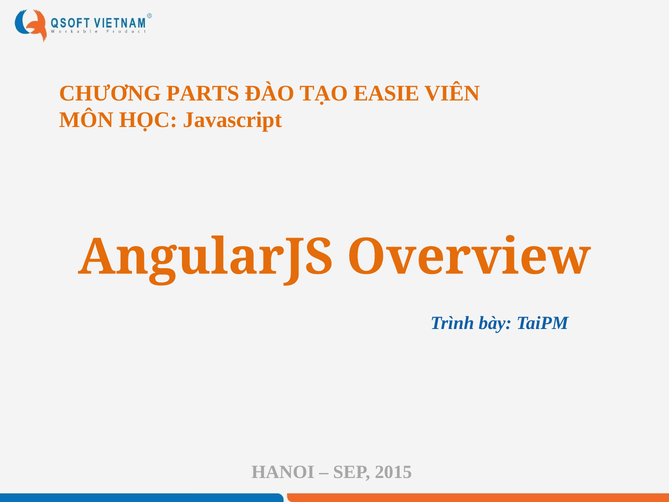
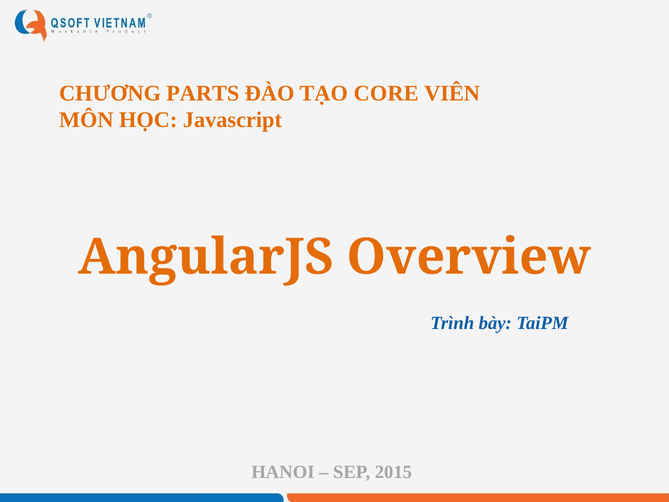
EASIE: EASIE -> CORE (386, 93)
